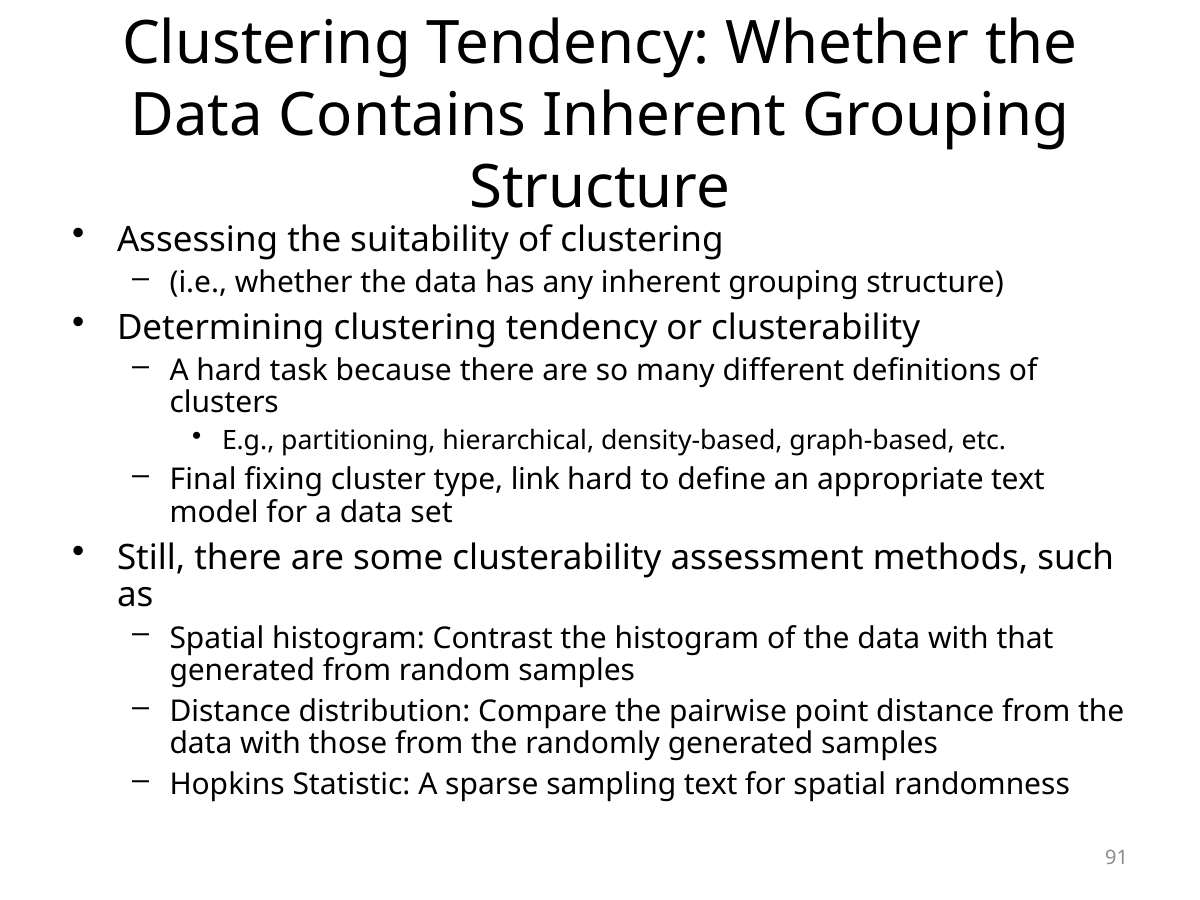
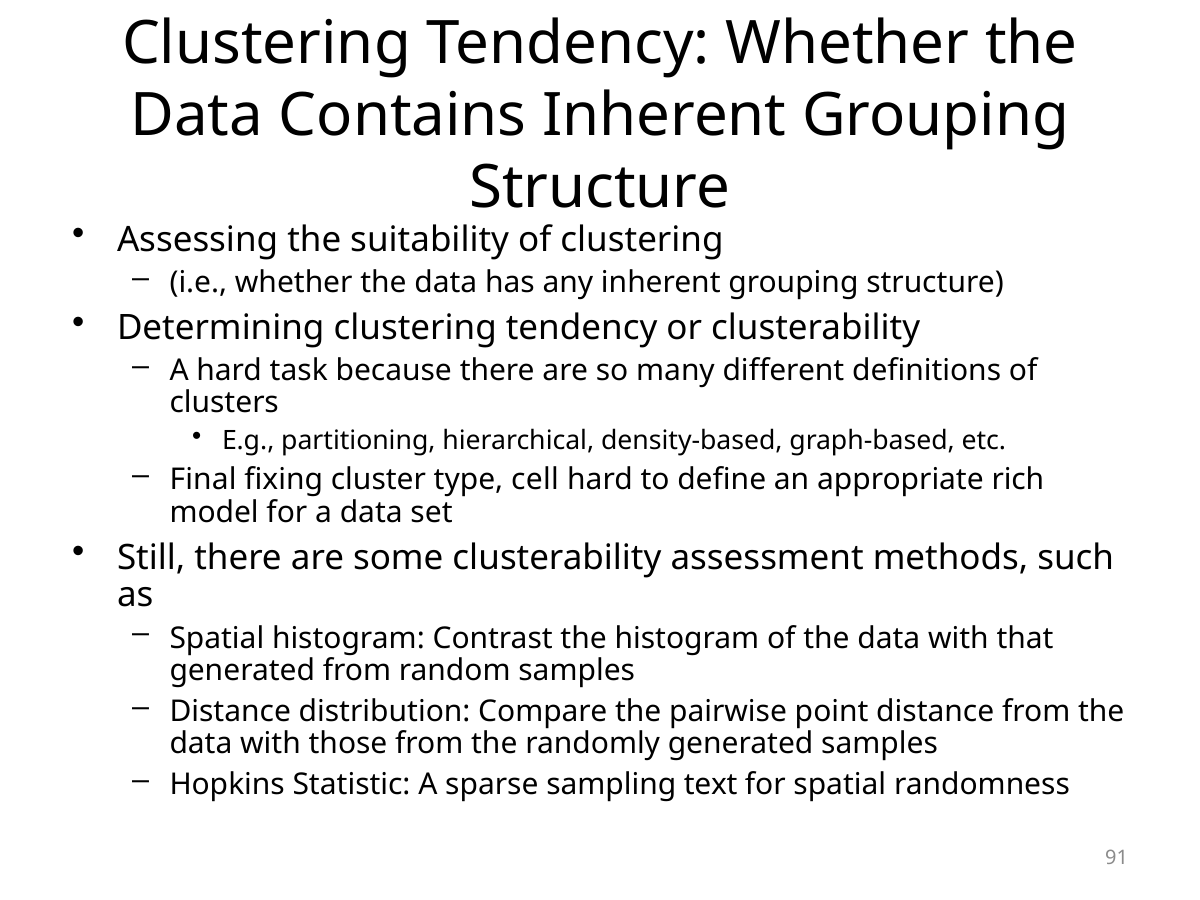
link: link -> cell (535, 480)
appropriate text: text -> rich (1018, 480)
